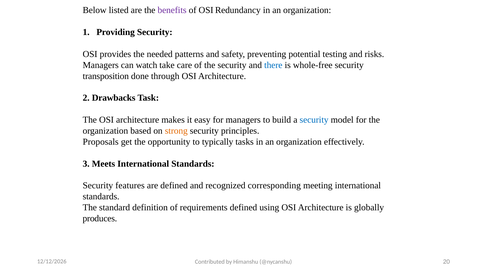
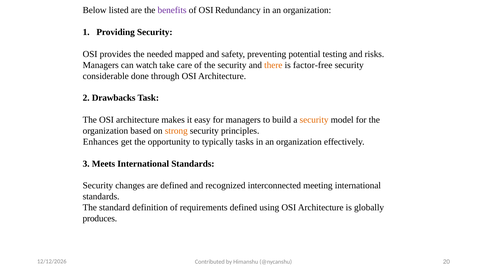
patterns: patterns -> mapped (189, 54)
there colour: blue -> orange (273, 65)
whole-free: whole-free -> factor-free (313, 65)
transposition: transposition -> considerable (106, 76)
security colour: blue -> orange (314, 120)
Proposals: Proposals -> Enhances (101, 142)
features: features -> changes (130, 186)
corresponding: corresponding -> interconnected (274, 186)
